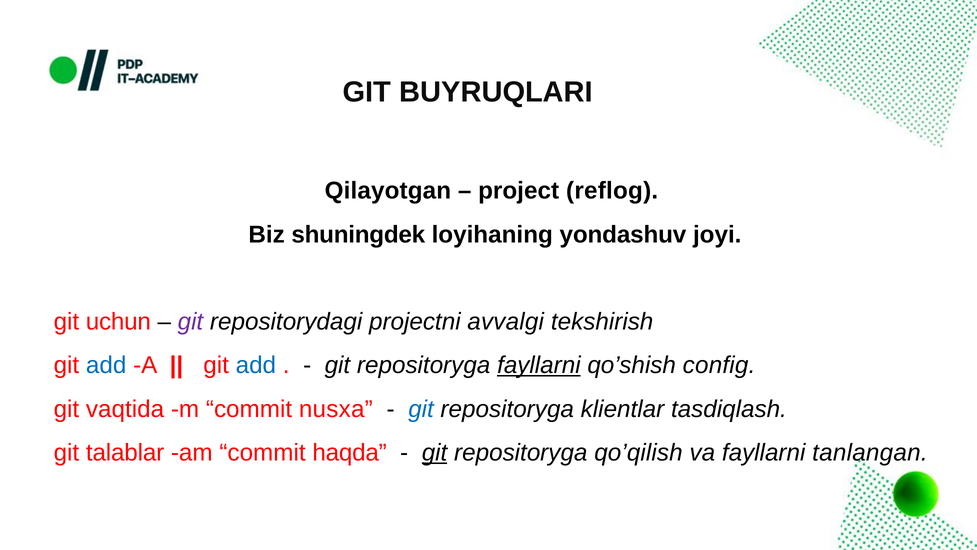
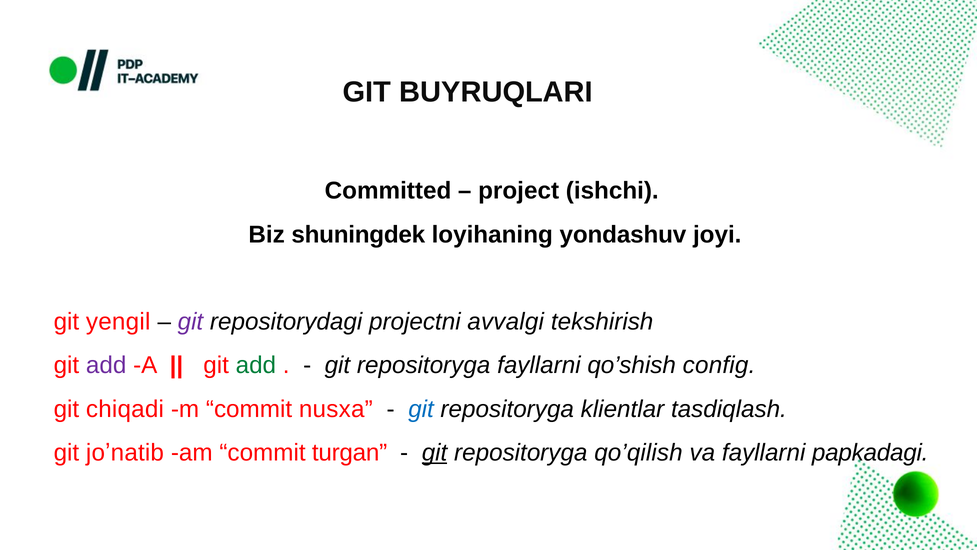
Qilayotgan: Qilayotgan -> Committed (388, 191)
reflog: reflog -> ishchi (612, 191)
uchun: uchun -> yengil (118, 322)
add colour: blue -> purple (106, 365)
add colour: blue -> green (256, 365)
fayllarni underline: present -> none (539, 365)
vaqtida: vaqtida -> chiqadi (125, 409)
talablar: talablar -> joʼnatib (125, 452)
haqda: haqda -> turgan (350, 452)
tanlangan: tanlangan -> papkadagi (870, 452)
